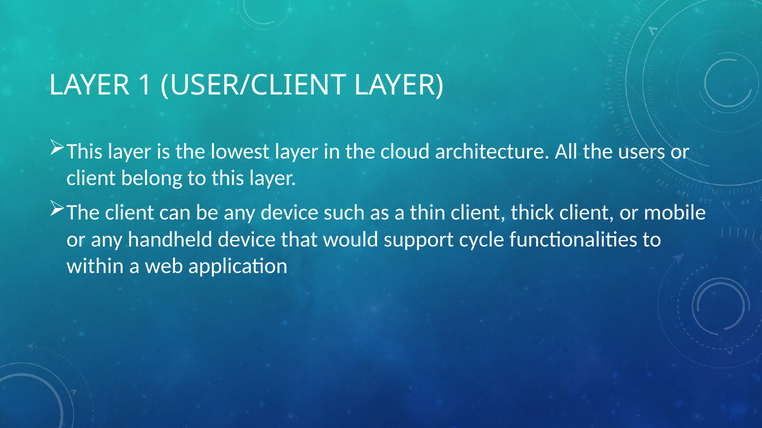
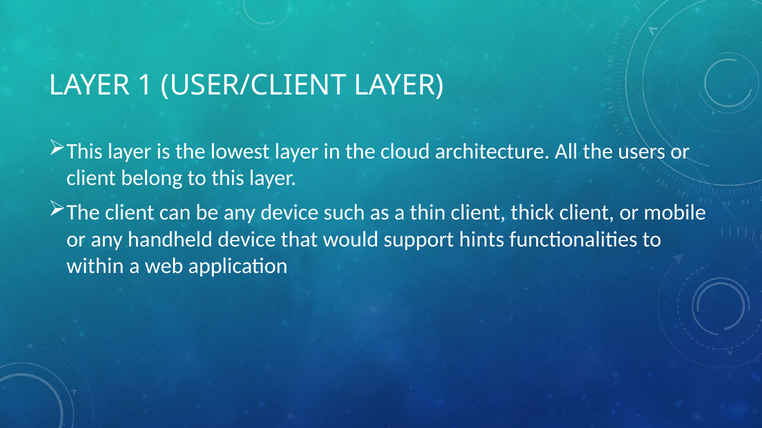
cycle: cycle -> hints (482, 240)
